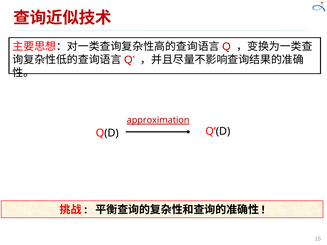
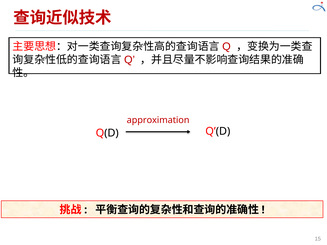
approximation underline: present -> none (158, 120)
